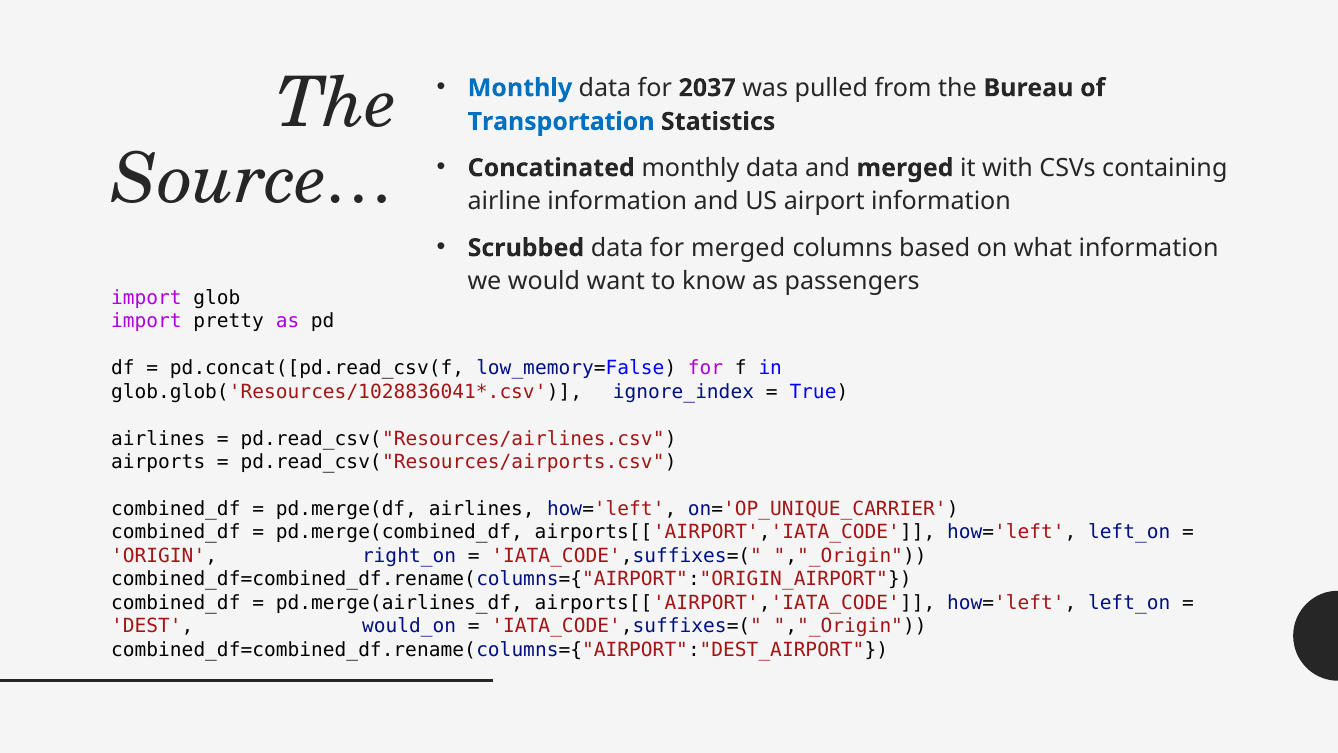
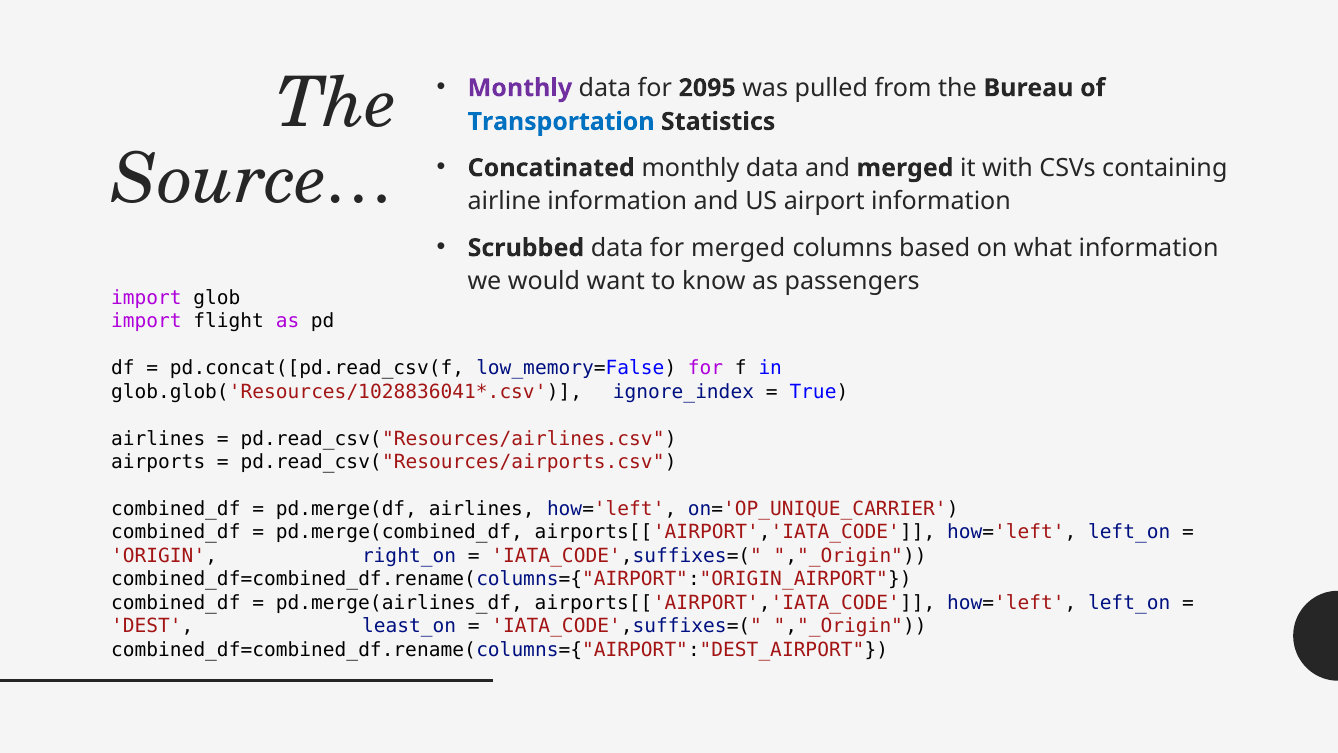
Monthly colour: blue -> purple (520, 88)
2037: 2037 -> 2095 (707, 88)
pretty: pretty -> flight (229, 321)
would_on: would_on -> least_on (409, 626)
